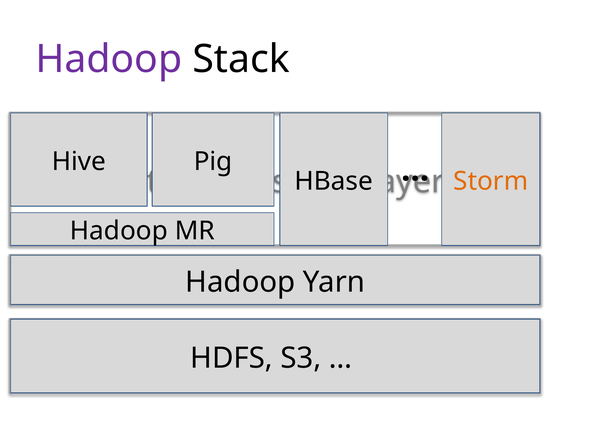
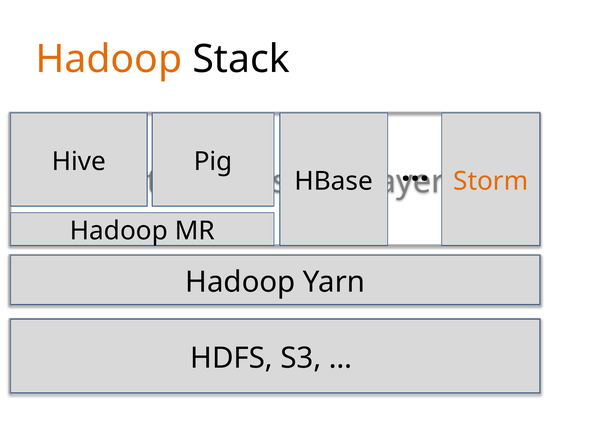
Hadoop colour: purple -> orange (109, 59)
